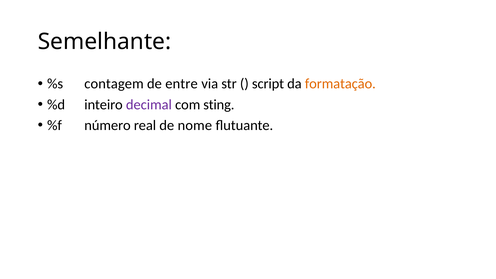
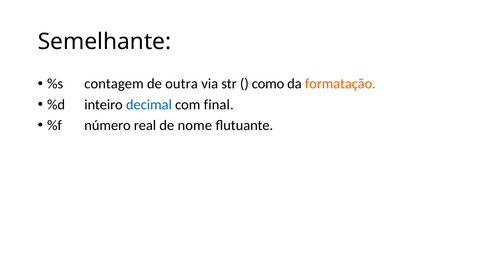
entre: entre -> outra (182, 84)
script: script -> como (268, 84)
decimal colour: purple -> blue (149, 105)
sting: sting -> final (219, 105)
